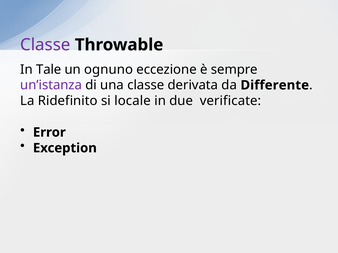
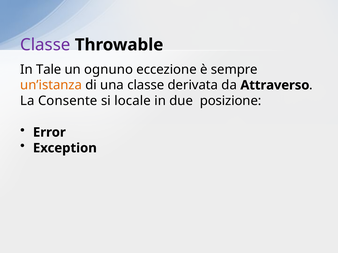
un’istanza colour: purple -> orange (51, 85)
Differente: Differente -> Attraverso (275, 85)
Ridefinito: Ridefinito -> Consente (68, 101)
verificate: verificate -> posizione (231, 101)
